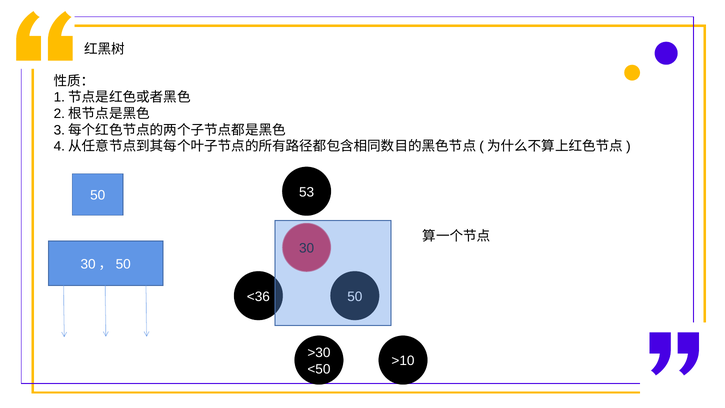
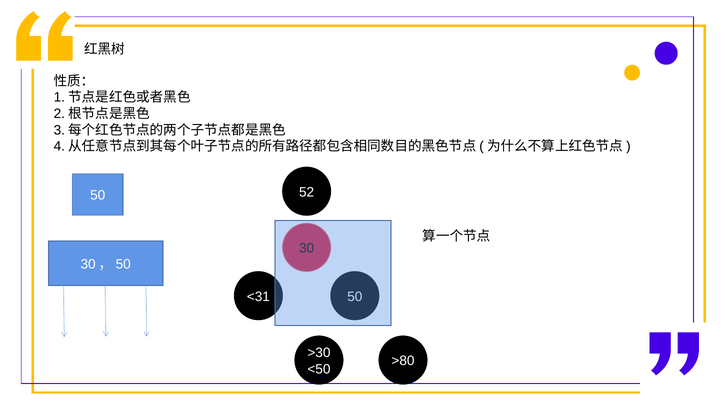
53: 53 -> 52 (307, 192)
<36: <36 -> <31 (258, 296)
>10: >10 -> >80 (403, 361)
